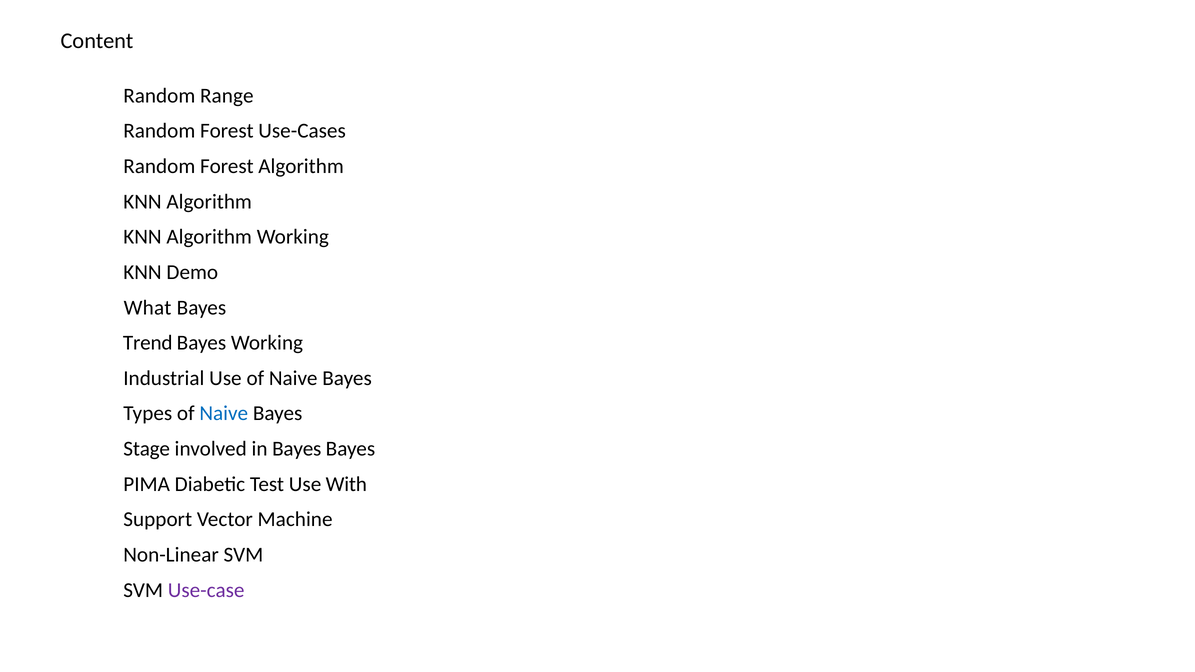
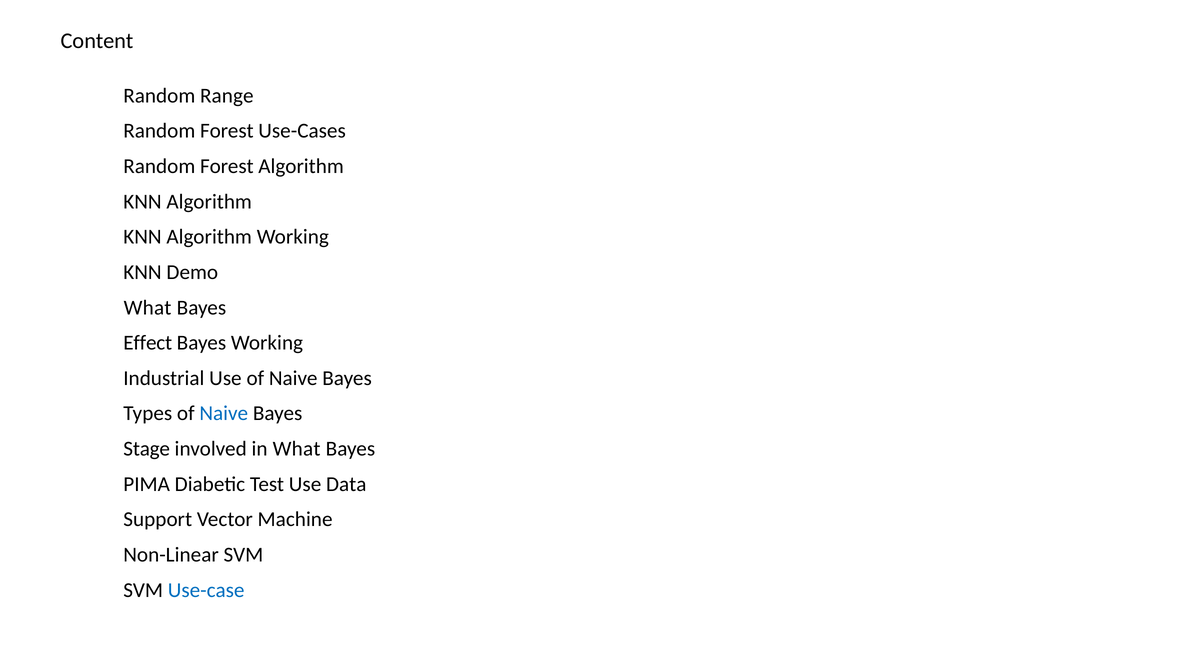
Trend: Trend -> Effect (148, 343)
in Bayes: Bayes -> What (297, 449)
With: With -> Data (346, 484)
Use-case colour: purple -> blue (206, 590)
